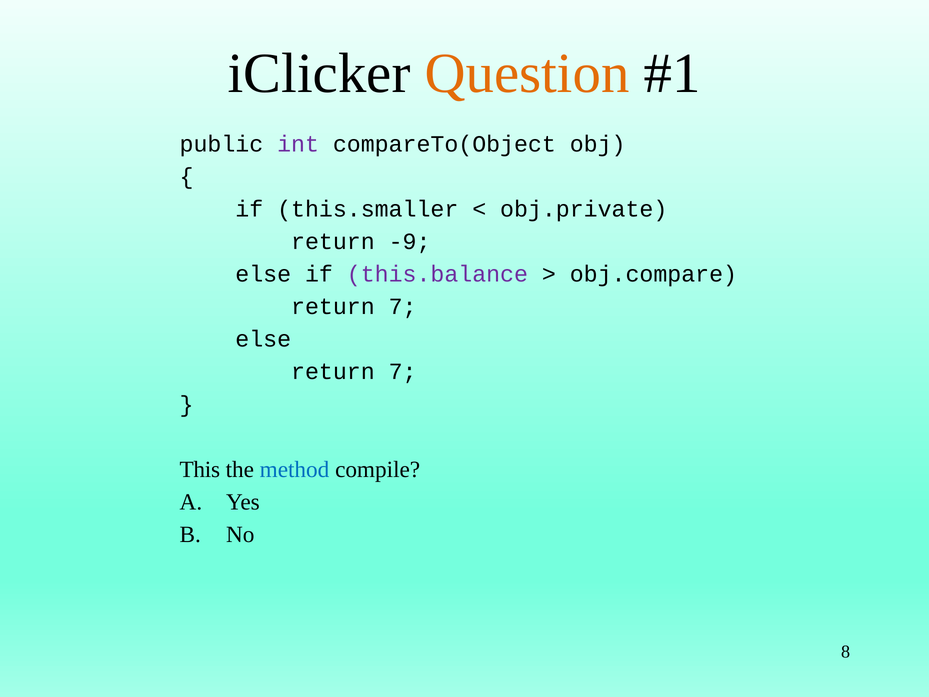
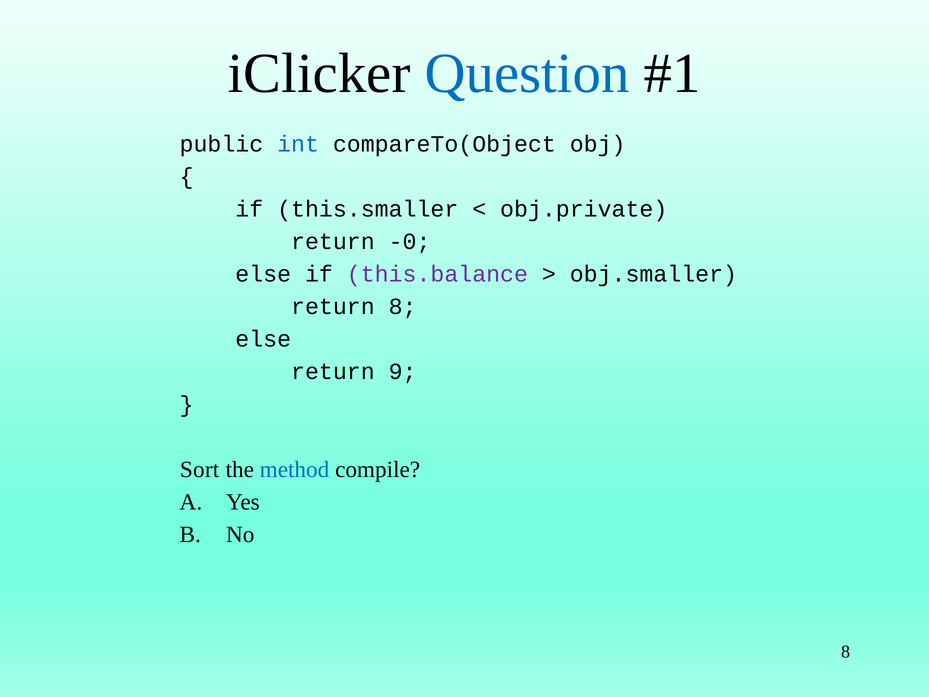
Question colour: orange -> blue (527, 74)
int colour: purple -> blue (298, 144)
-9: -9 -> -0 (410, 242)
obj.compare: obj.compare -> obj.smaller (653, 274)
7: 7 -> 8 (403, 307)
7: 7 -> 9 (403, 372)
This: This -> Sort (200, 469)
